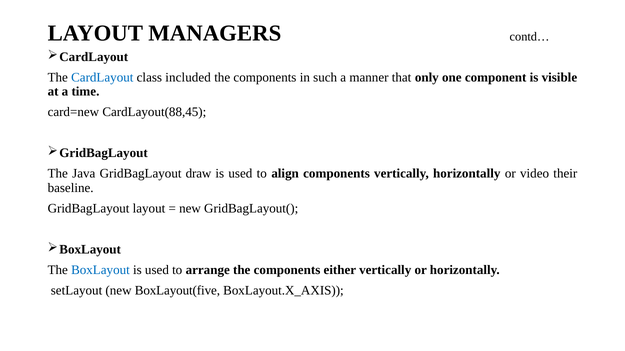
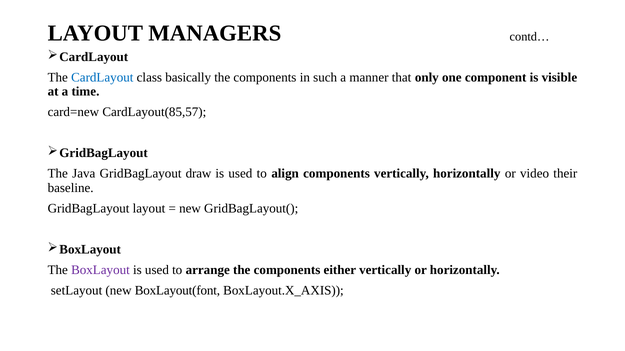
included: included -> basically (188, 77)
CardLayout(88,45: CardLayout(88,45 -> CardLayout(85,57 (154, 112)
BoxLayout colour: blue -> purple (100, 270)
BoxLayout(five: BoxLayout(five -> BoxLayout(font (177, 291)
